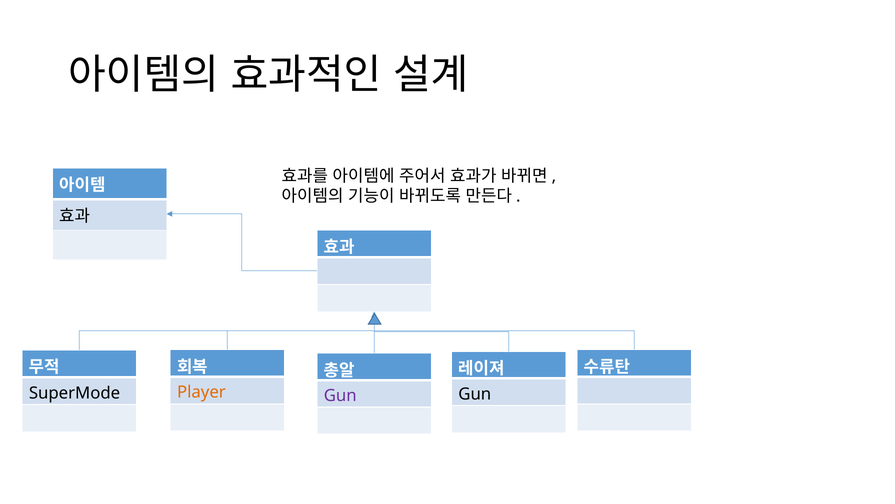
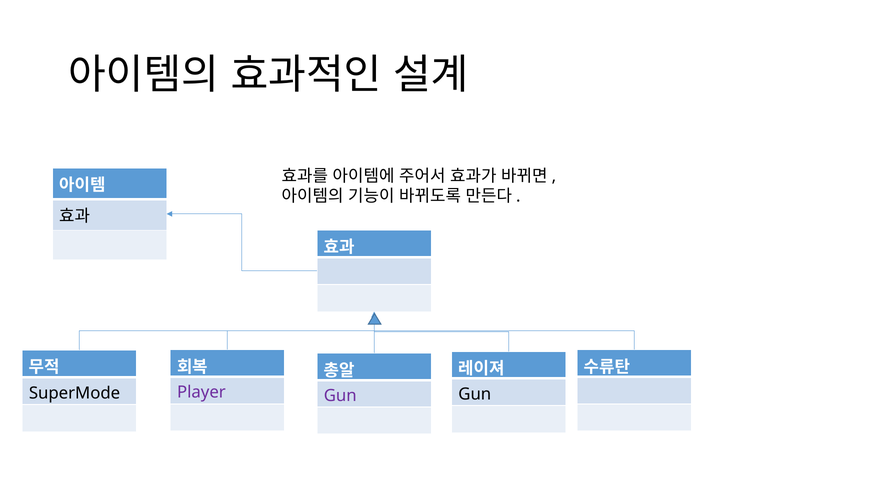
Player colour: orange -> purple (201, 392)
